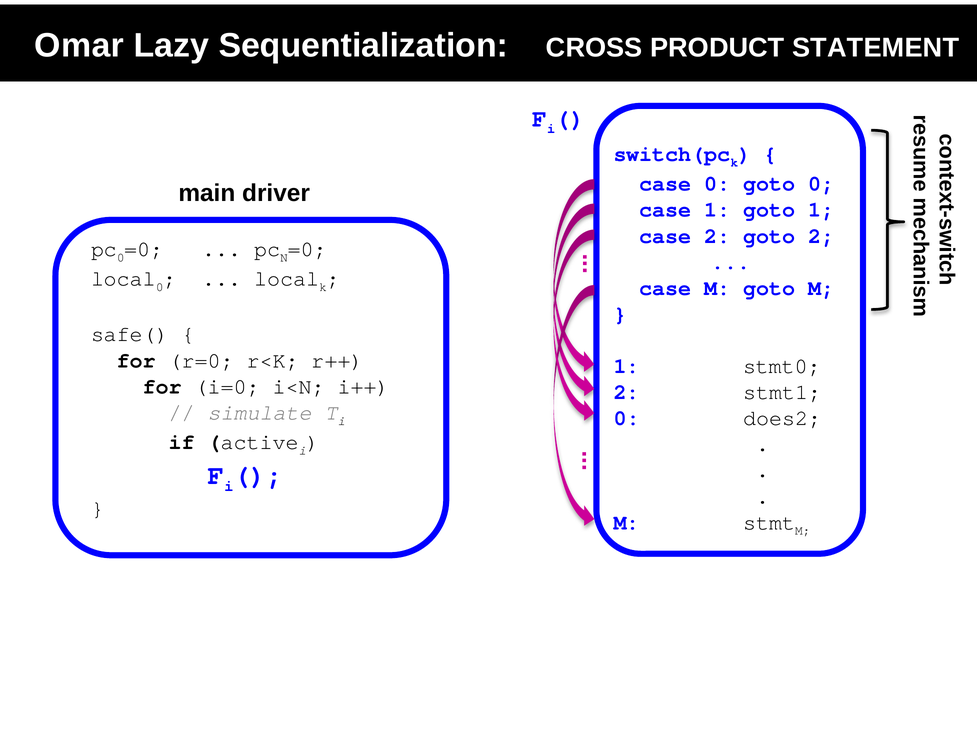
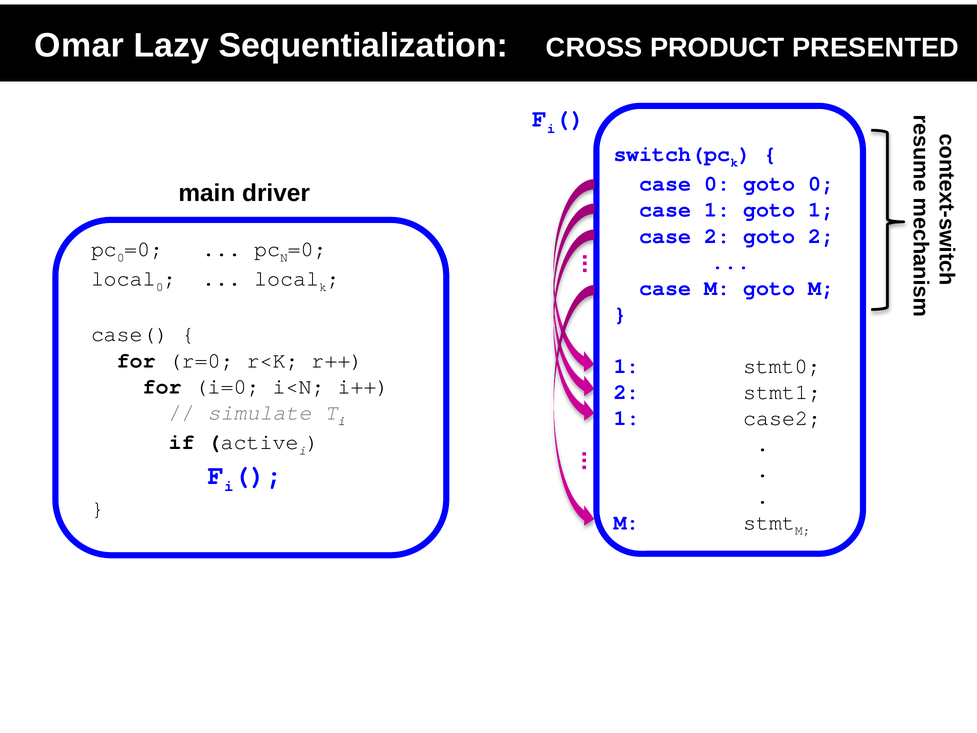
STATEMENT: STATEMENT -> PRESENTED (876, 48)
safe(: safe( -> case( (130, 334)
0: 0 -> 1 (627, 418)
does2: does2 -> case2 (782, 418)
